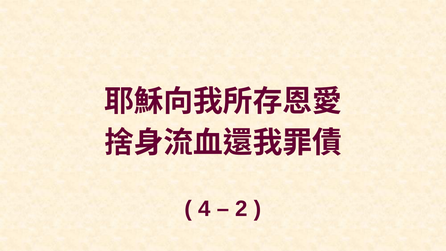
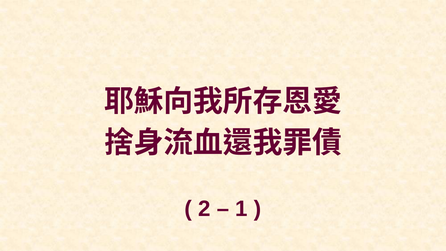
4: 4 -> 2 (204, 209)
2: 2 -> 1 (241, 209)
